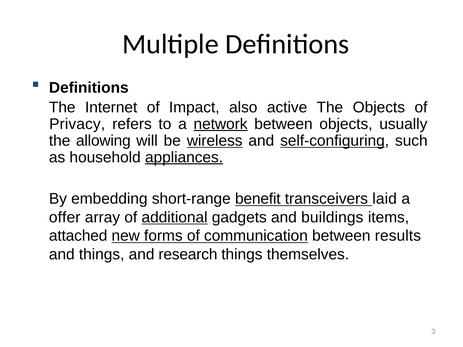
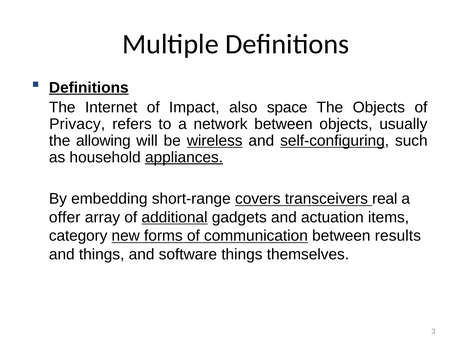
Definitions underline: none -> present (89, 88)
active: active -> space (287, 107)
network underline: present -> none (221, 124)
benefit: benefit -> covers (258, 199)
laid: laid -> real (385, 199)
buildings: buildings -> actuation (332, 217)
attached: attached -> category (78, 236)
research: research -> software (188, 255)
